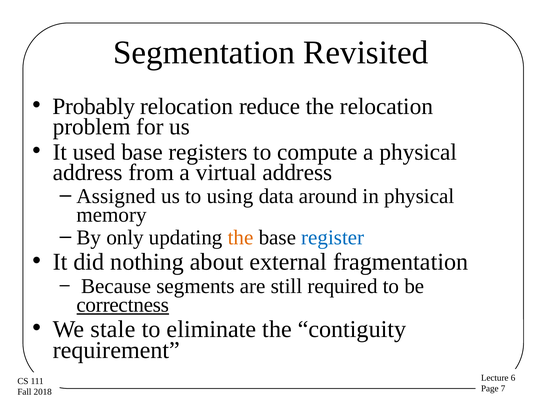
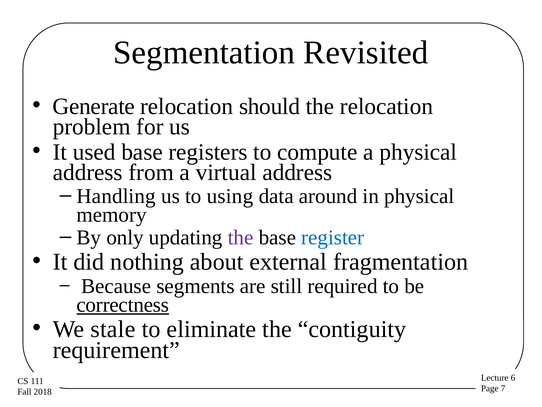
Probably: Probably -> Generate (94, 106)
reduce: reduce -> should (270, 106)
Assigned: Assigned -> Handling (116, 196)
the colour: orange -> purple (241, 237)
